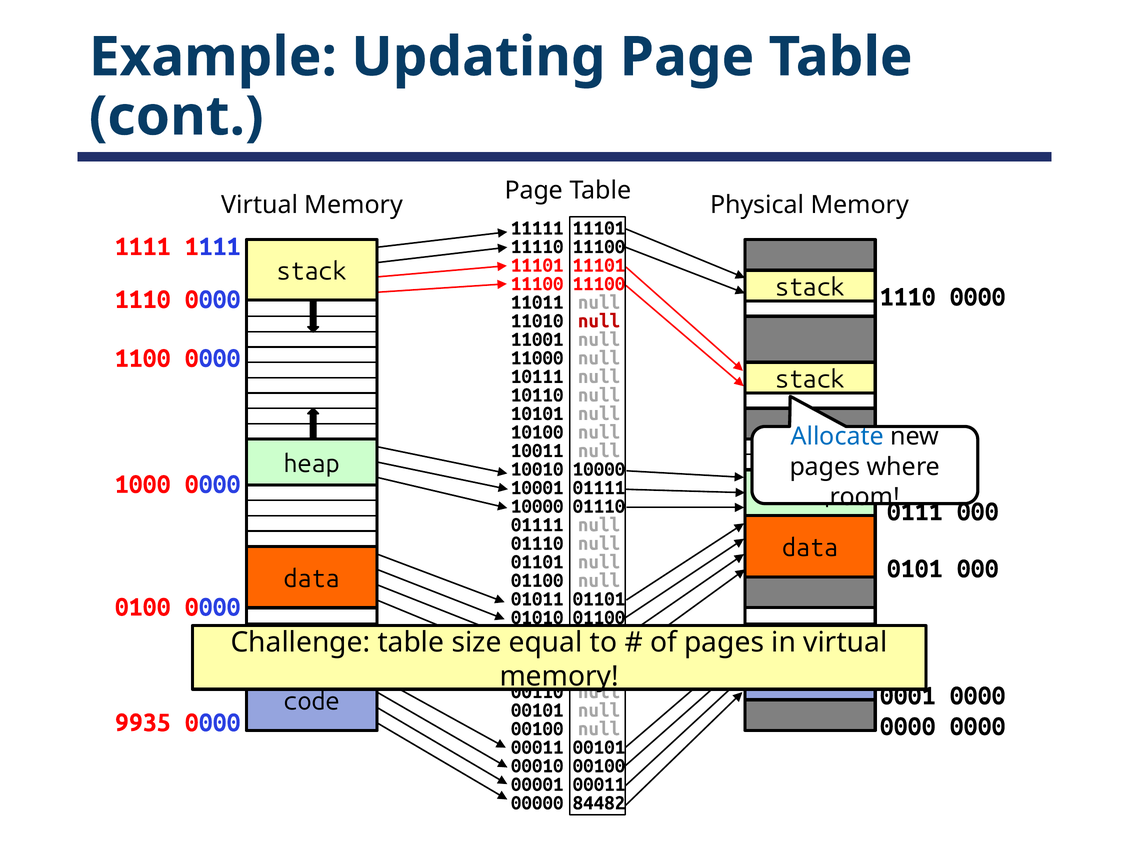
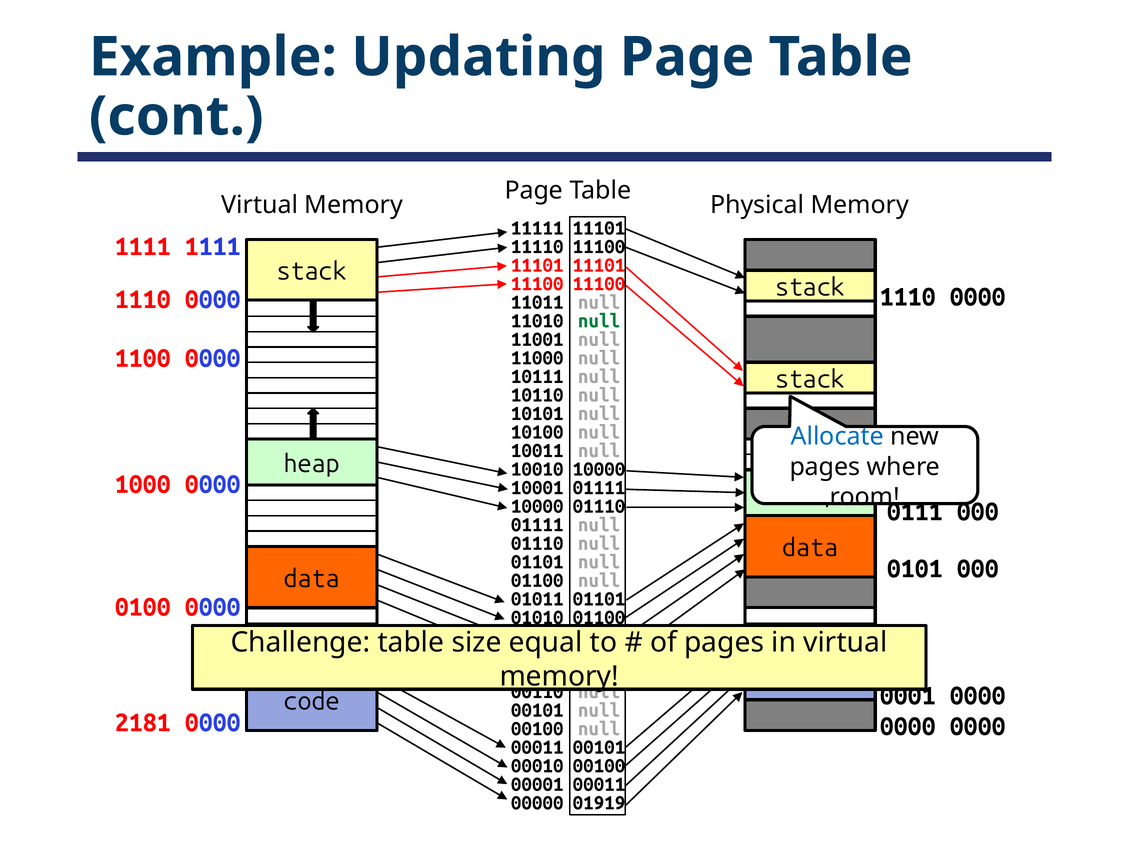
null colour: red -> green (599, 321)
9935: 9935 -> 2181 (143, 723)
84482: 84482 -> 01919 (599, 803)
